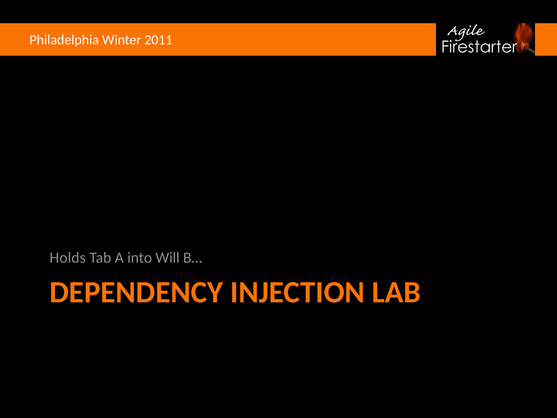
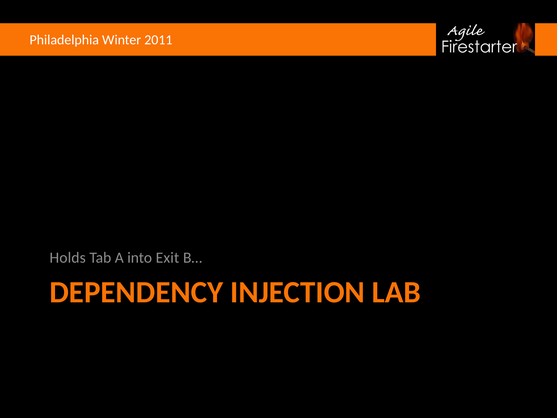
Will: Will -> Exit (167, 257)
